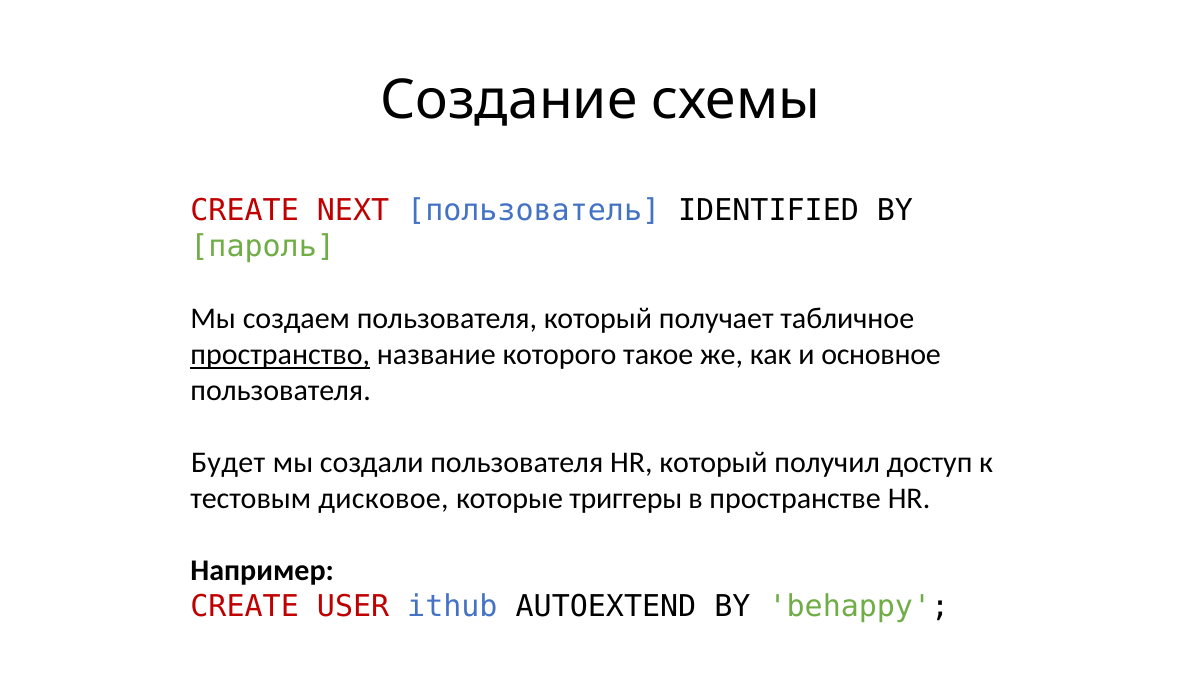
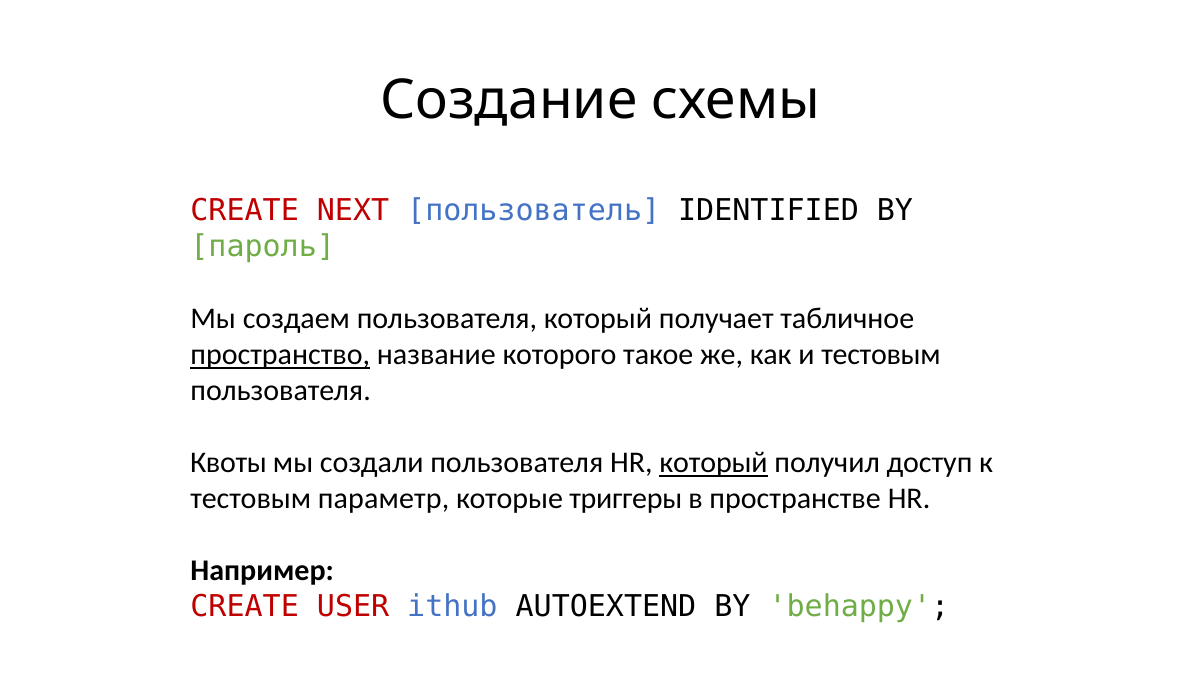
и основное: основное -> тестовым (881, 355)
Будет: Будет -> Квоты (228, 463)
который underline: none -> present (714, 463)
дисковое: дисковое -> параметр (384, 499)
